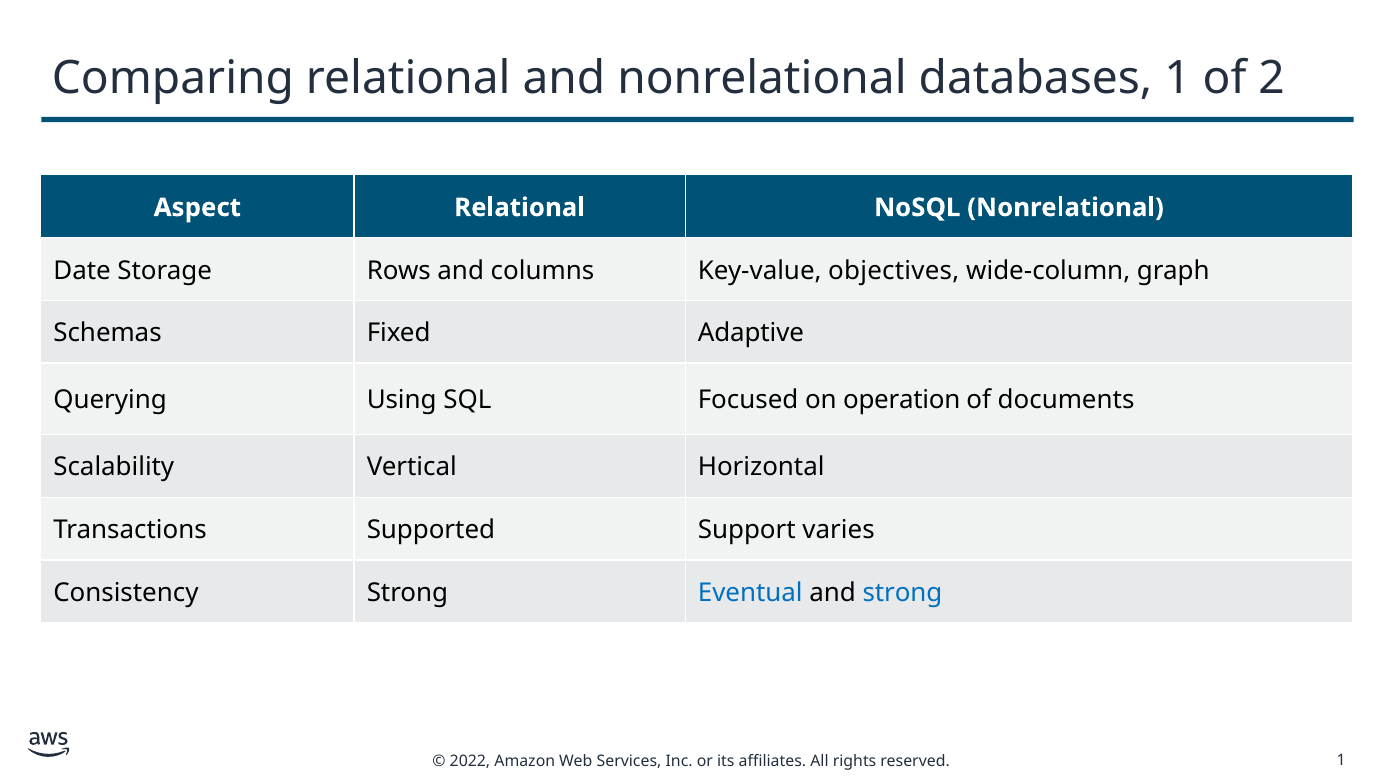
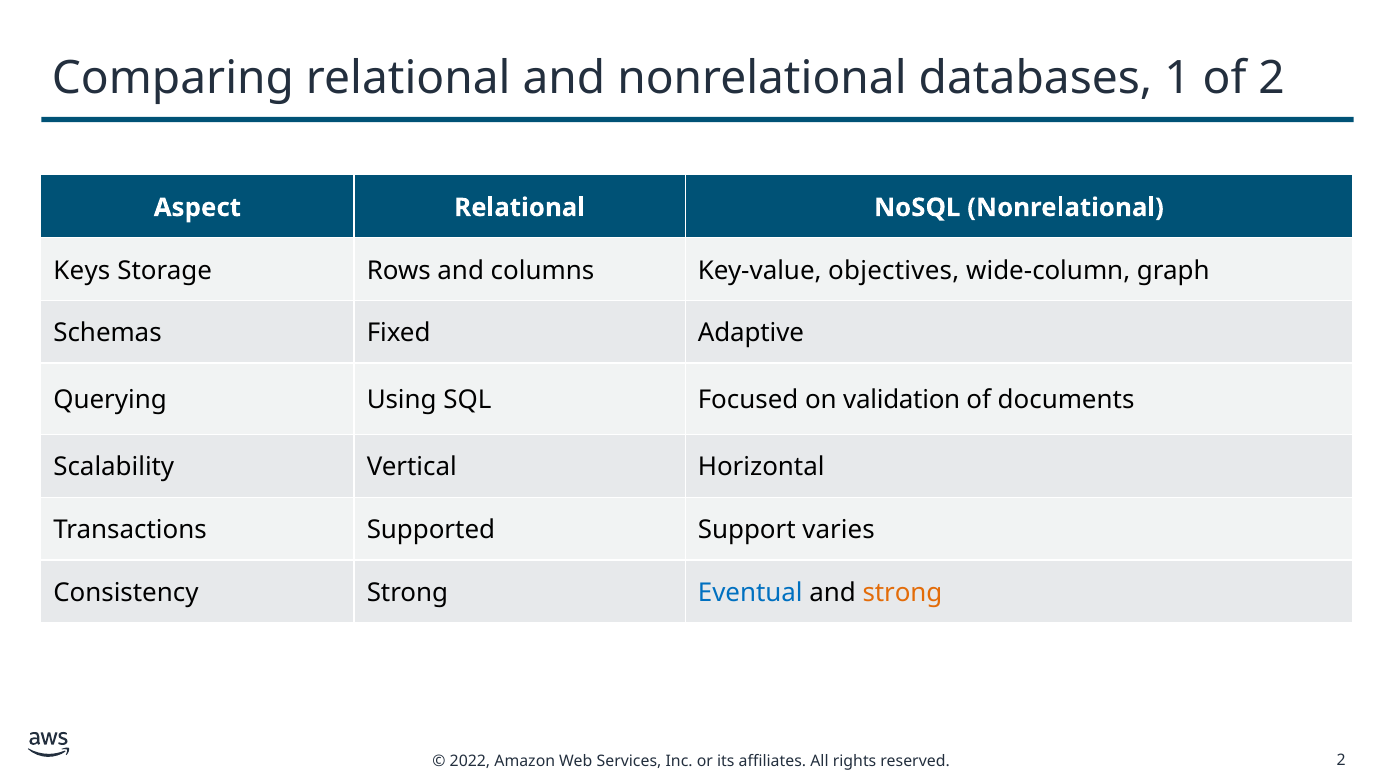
Date: Date -> Keys (82, 270)
operation: operation -> validation (902, 400)
strong colour: blue -> orange (902, 593)
1: 1 -> 2 (1341, 760)
